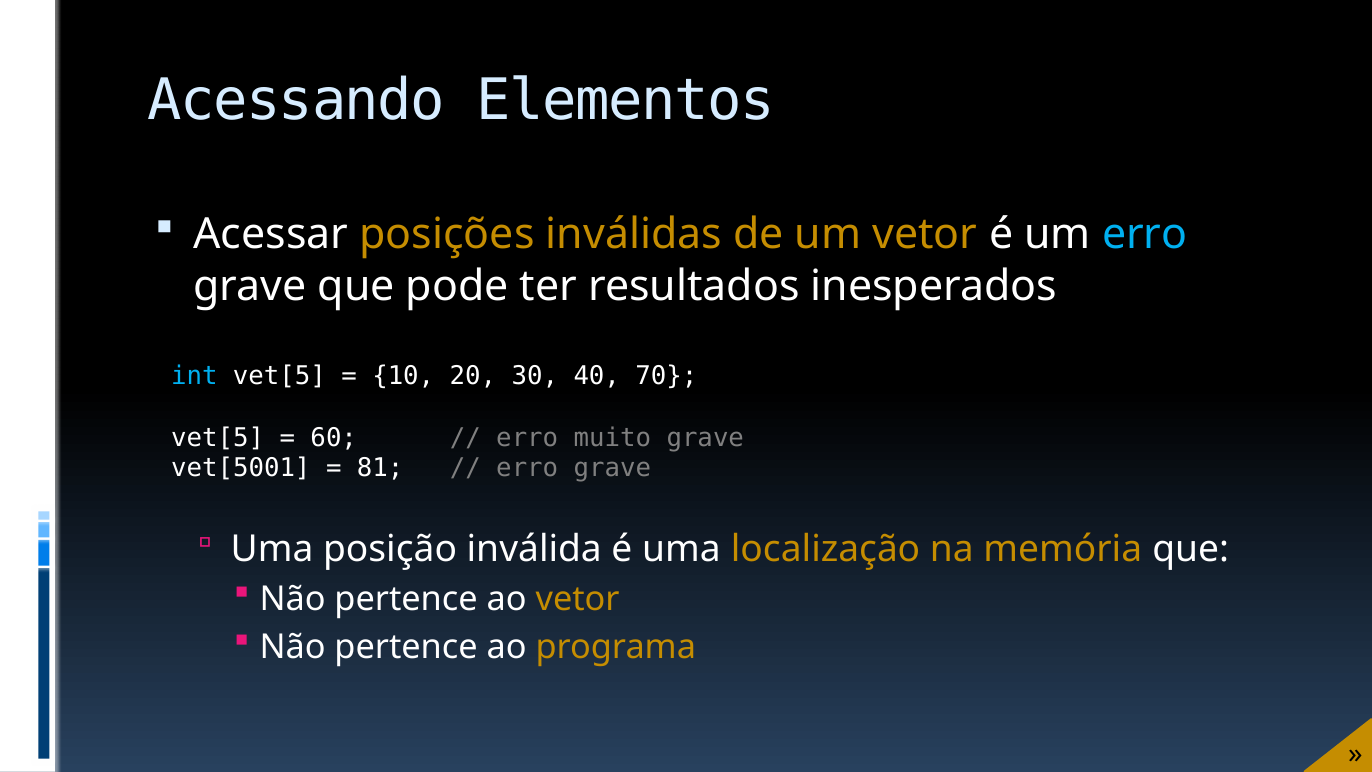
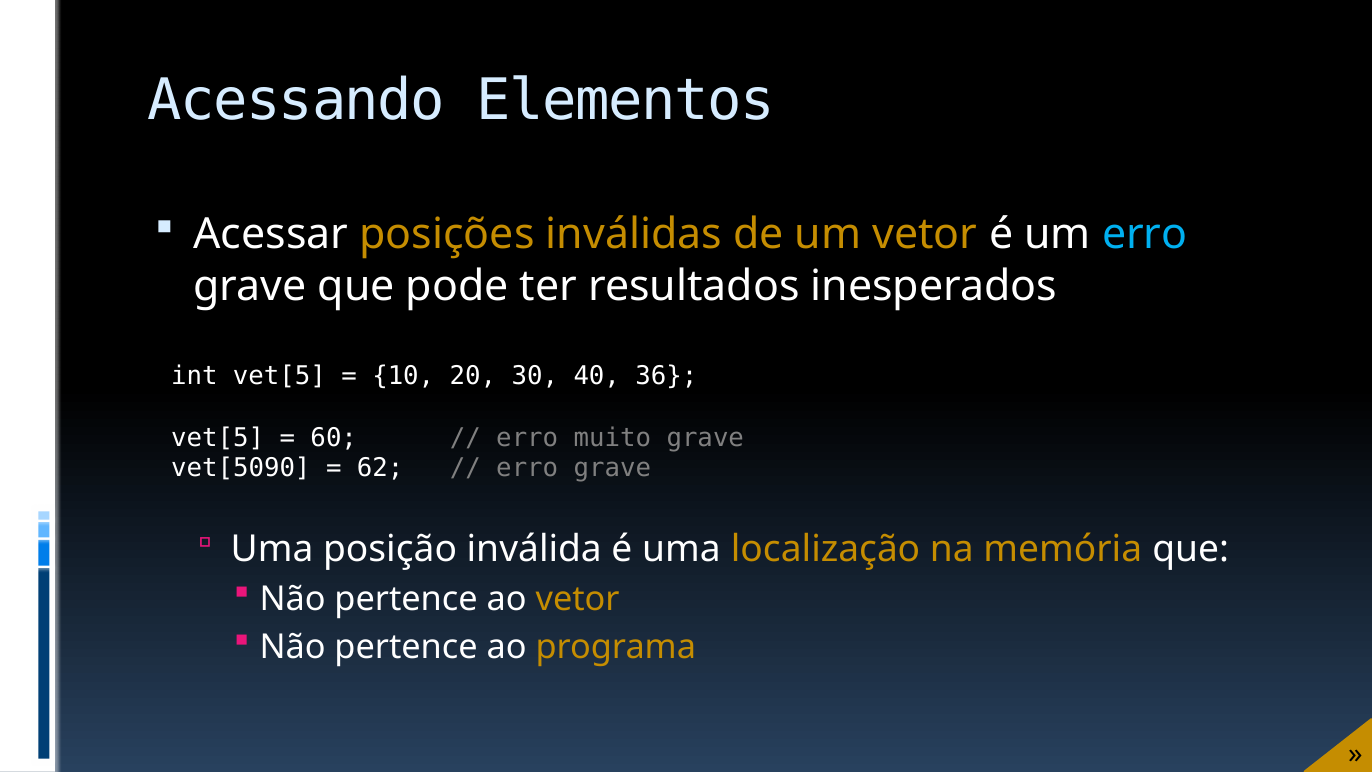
int colour: light blue -> white (194, 376)
70: 70 -> 36 (666, 376)
vet[5001: vet[5001 -> vet[5090 (241, 468)
81: 81 -> 62 (380, 468)
